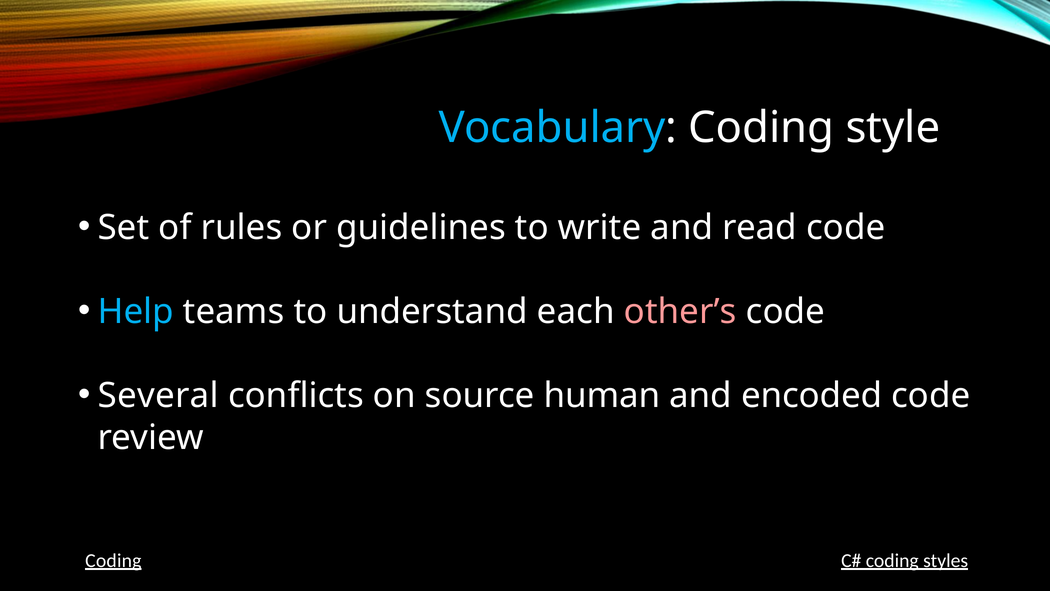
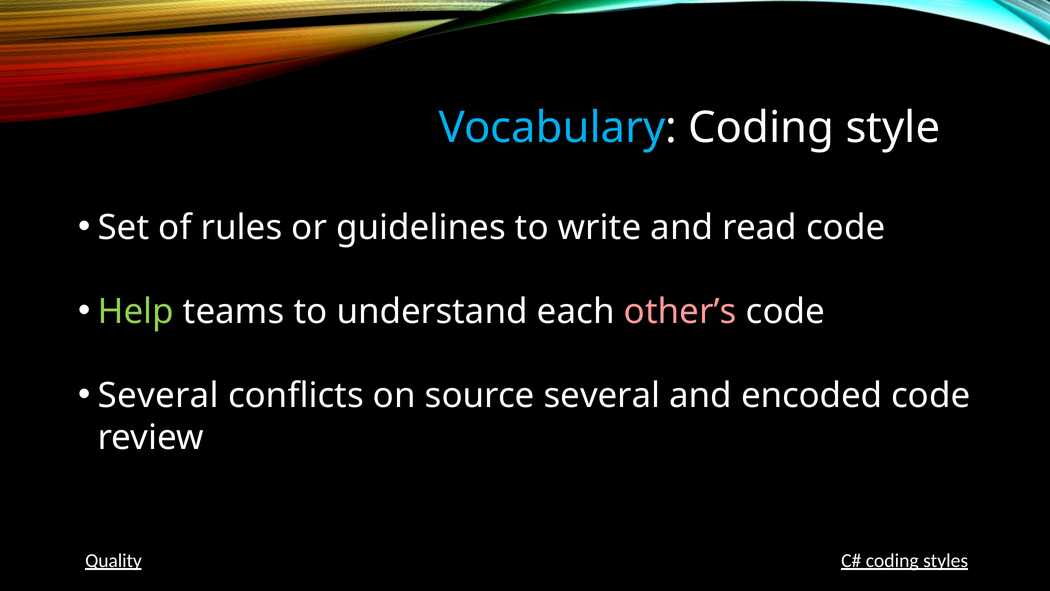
Help colour: light blue -> light green (136, 311)
source human: human -> several (602, 395)
Coding: Coding -> Quality (114, 560)
